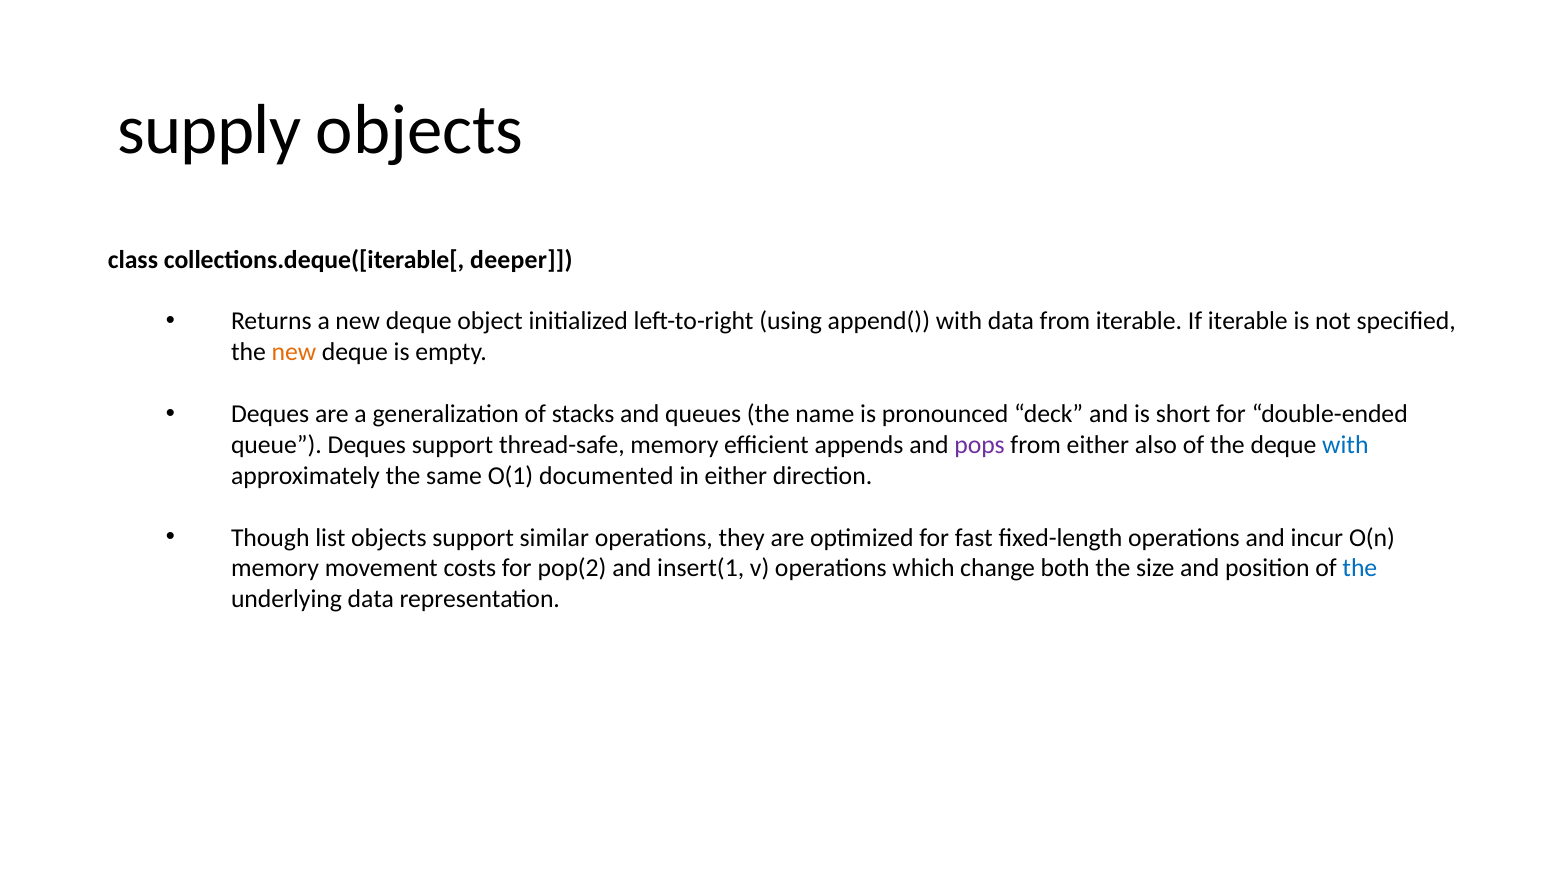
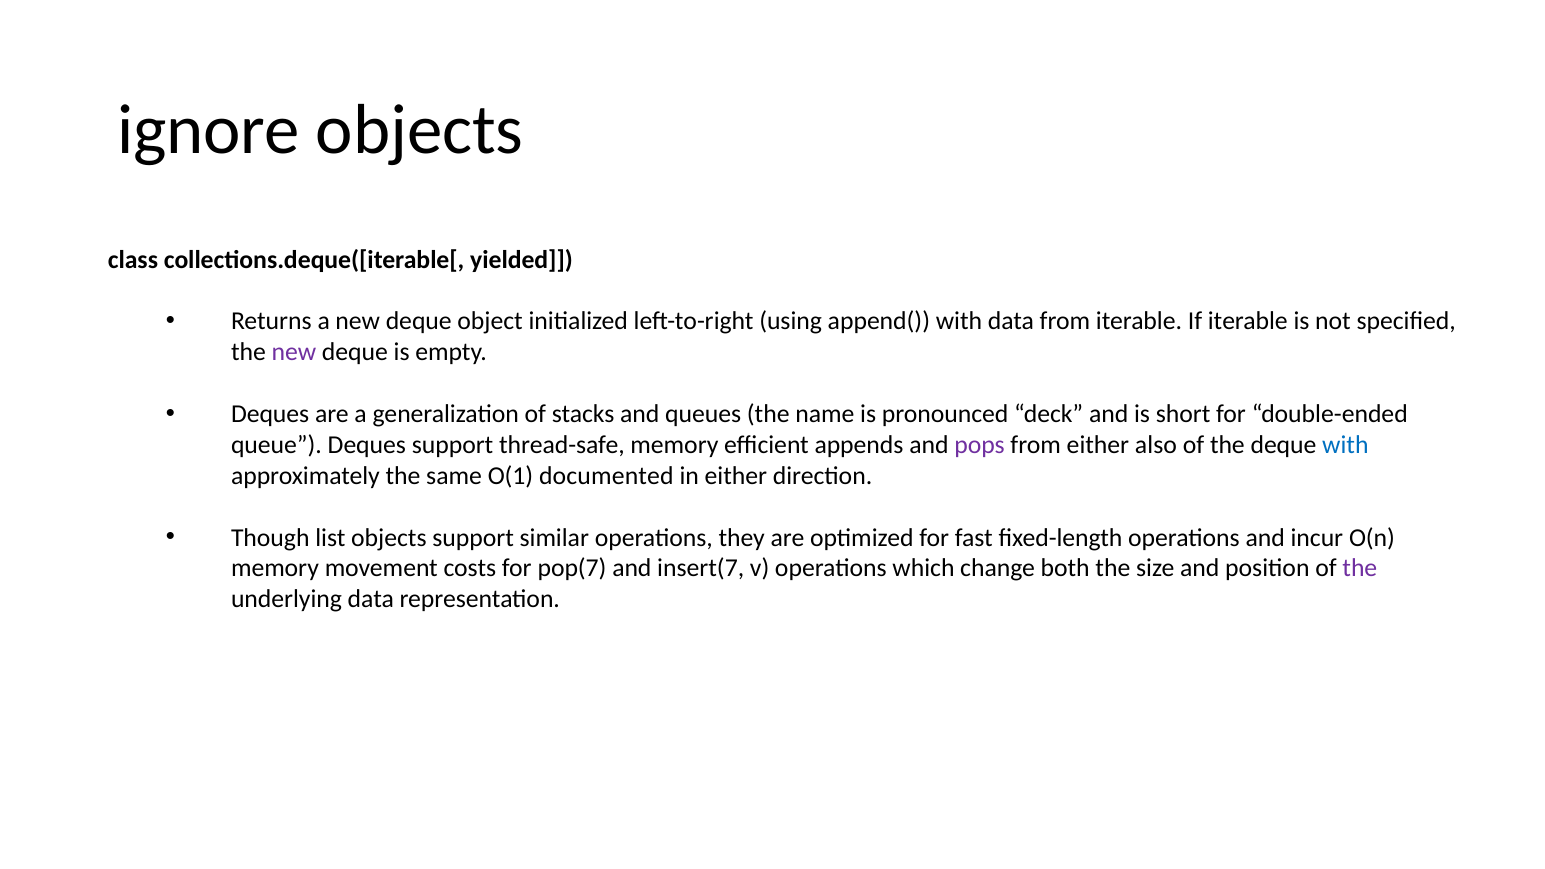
supply: supply -> ignore (209, 130)
deeper: deeper -> yielded (522, 260)
new colour: orange -> purple (294, 352)
pop(2: pop(2 -> pop(7 (572, 569)
insert(1: insert(1 -> insert(7 (701, 569)
the colour: blue -> purple (1360, 569)
